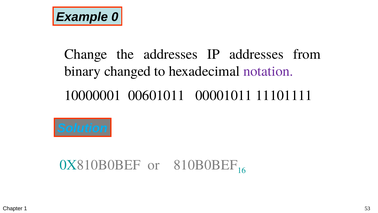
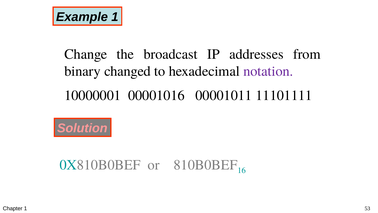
Example 0: 0 -> 1 (115, 17)
the addresses: addresses -> broadcast (171, 54)
00601011: 00601011 -> 00001016 (156, 95)
Solution colour: light blue -> pink (82, 128)
